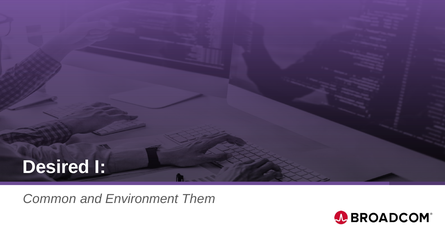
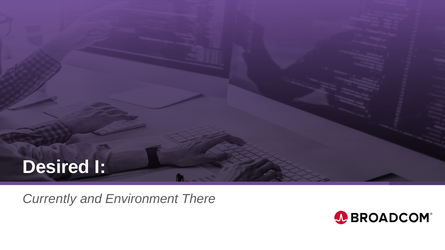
Common: Common -> Currently (49, 199)
Them: Them -> There (199, 199)
